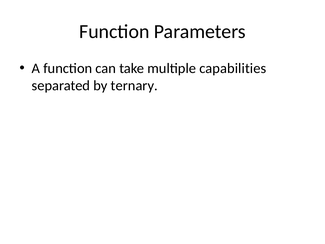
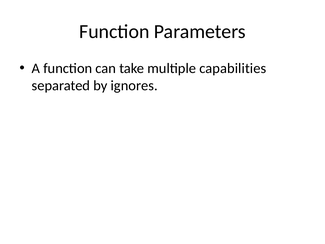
ternary: ternary -> ignores (134, 86)
